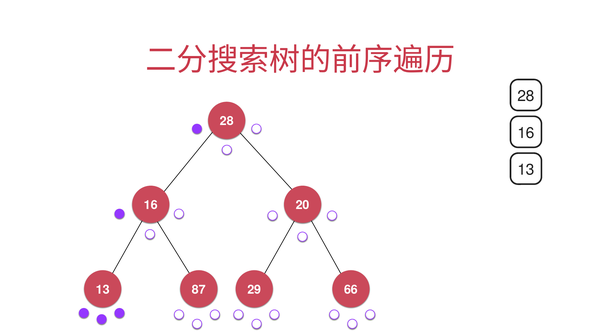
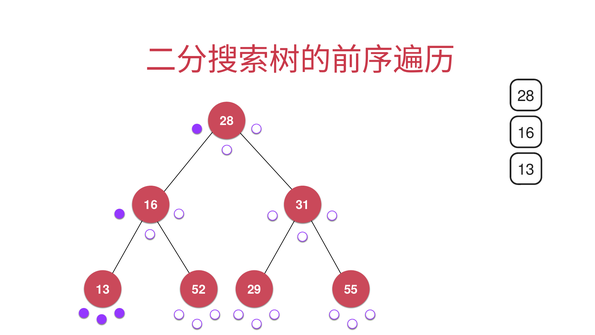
20: 20 -> 31 (303, 205)
87: 87 -> 52 (199, 289)
66: 66 -> 55 (351, 289)
